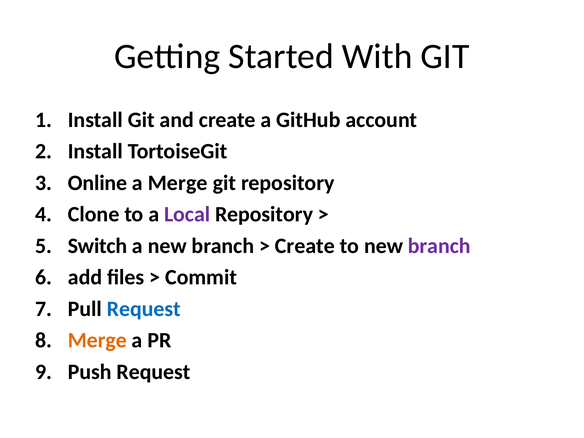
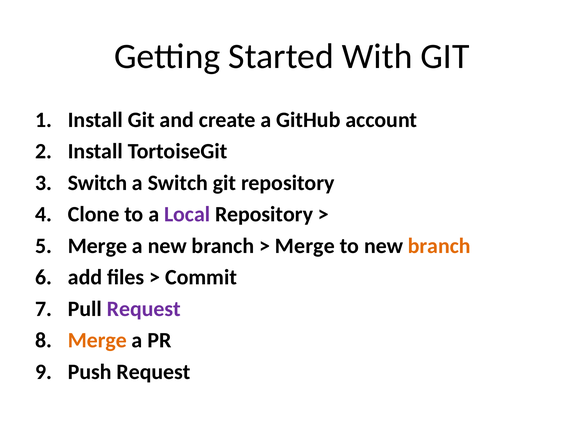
Online: Online -> Switch (98, 183)
a Merge: Merge -> Switch (178, 183)
Switch: Switch -> Merge (97, 246)
Create: Create -> Merge (305, 246)
branch colour: purple -> orange (439, 246)
Request colour: blue -> purple (144, 309)
